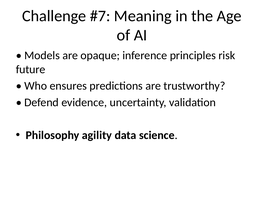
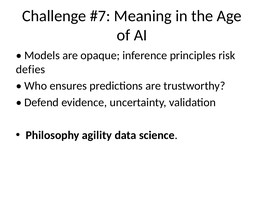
future: future -> defies (31, 69)
